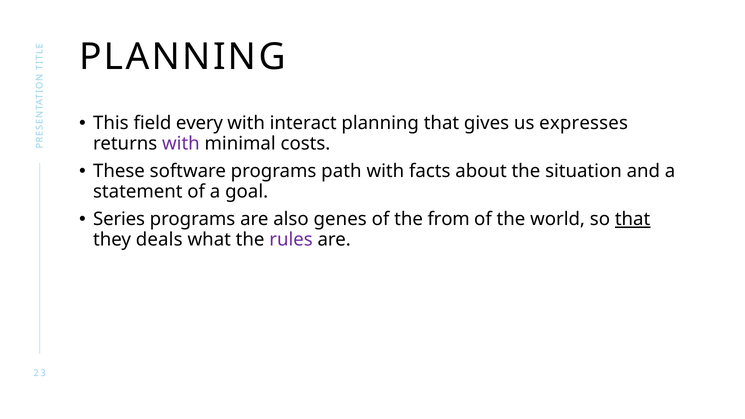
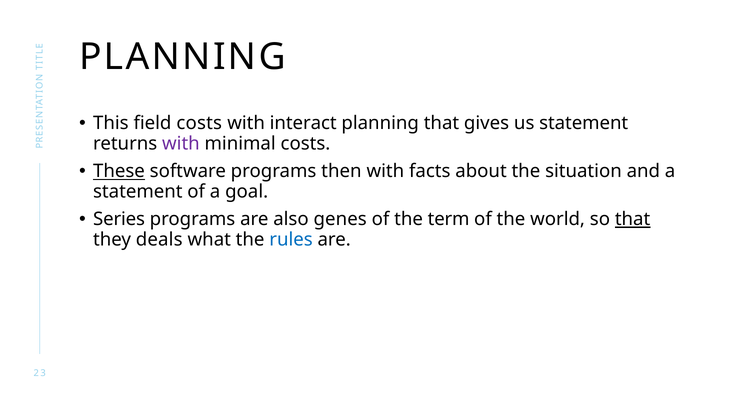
field every: every -> costs (199, 123)
us expresses: expresses -> statement (584, 123)
These underline: none -> present (119, 171)
path: path -> then (341, 171)
from: from -> term (449, 219)
rules colour: purple -> blue (291, 239)
